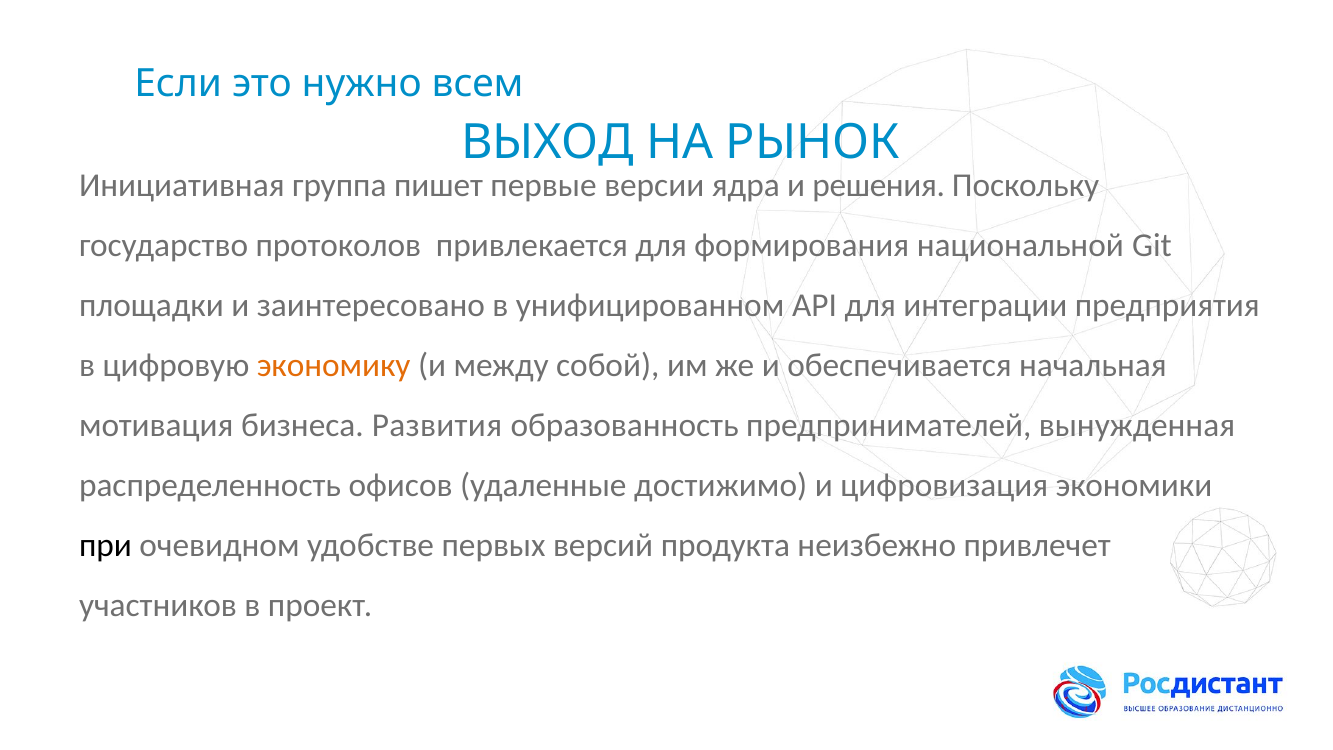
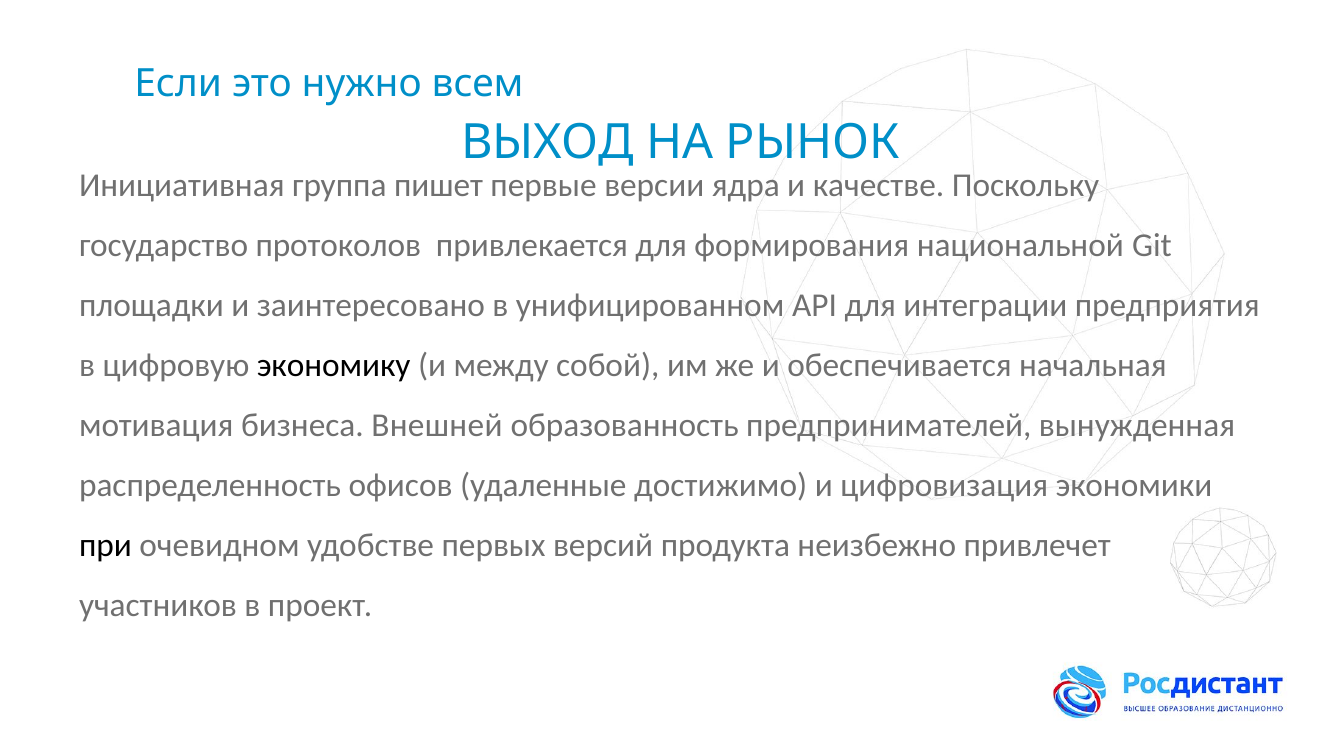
решения: решения -> качестве (879, 186)
экономику colour: orange -> black (334, 366)
Развития: Развития -> Внешней (437, 426)
